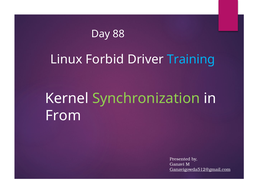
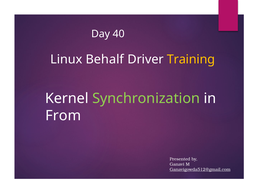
88: 88 -> 40 (119, 34)
Forbid: Forbid -> Behalf (105, 60)
Training colour: light blue -> yellow (191, 60)
